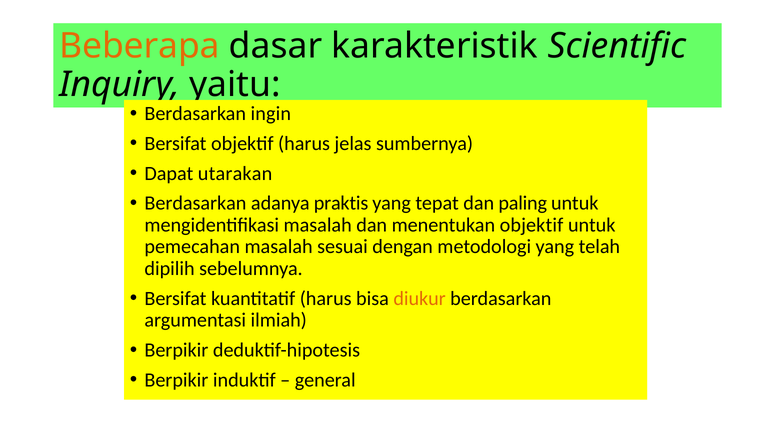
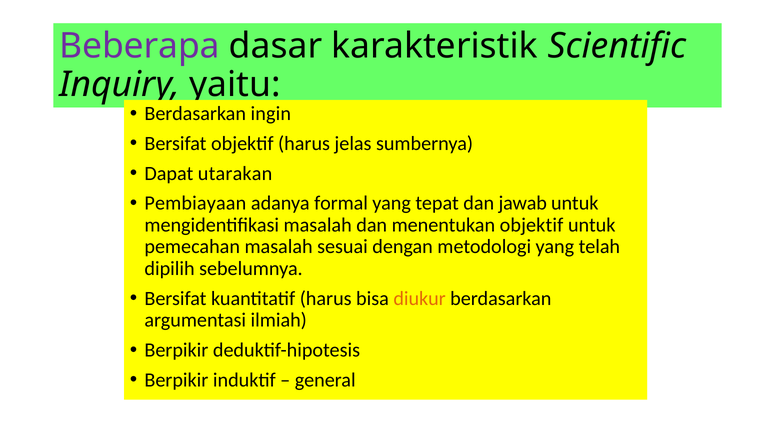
Beberapa colour: orange -> purple (139, 46)
Berdasarkan: Berdasarkan -> Pembiayaan (195, 203)
praktis: praktis -> formal (341, 203)
paling: paling -> jawab (523, 203)
